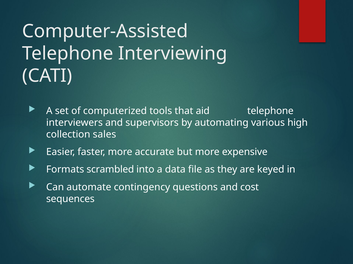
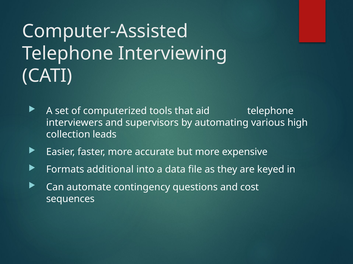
sales: sales -> leads (105, 135)
scrambled: scrambled -> additional (110, 170)
